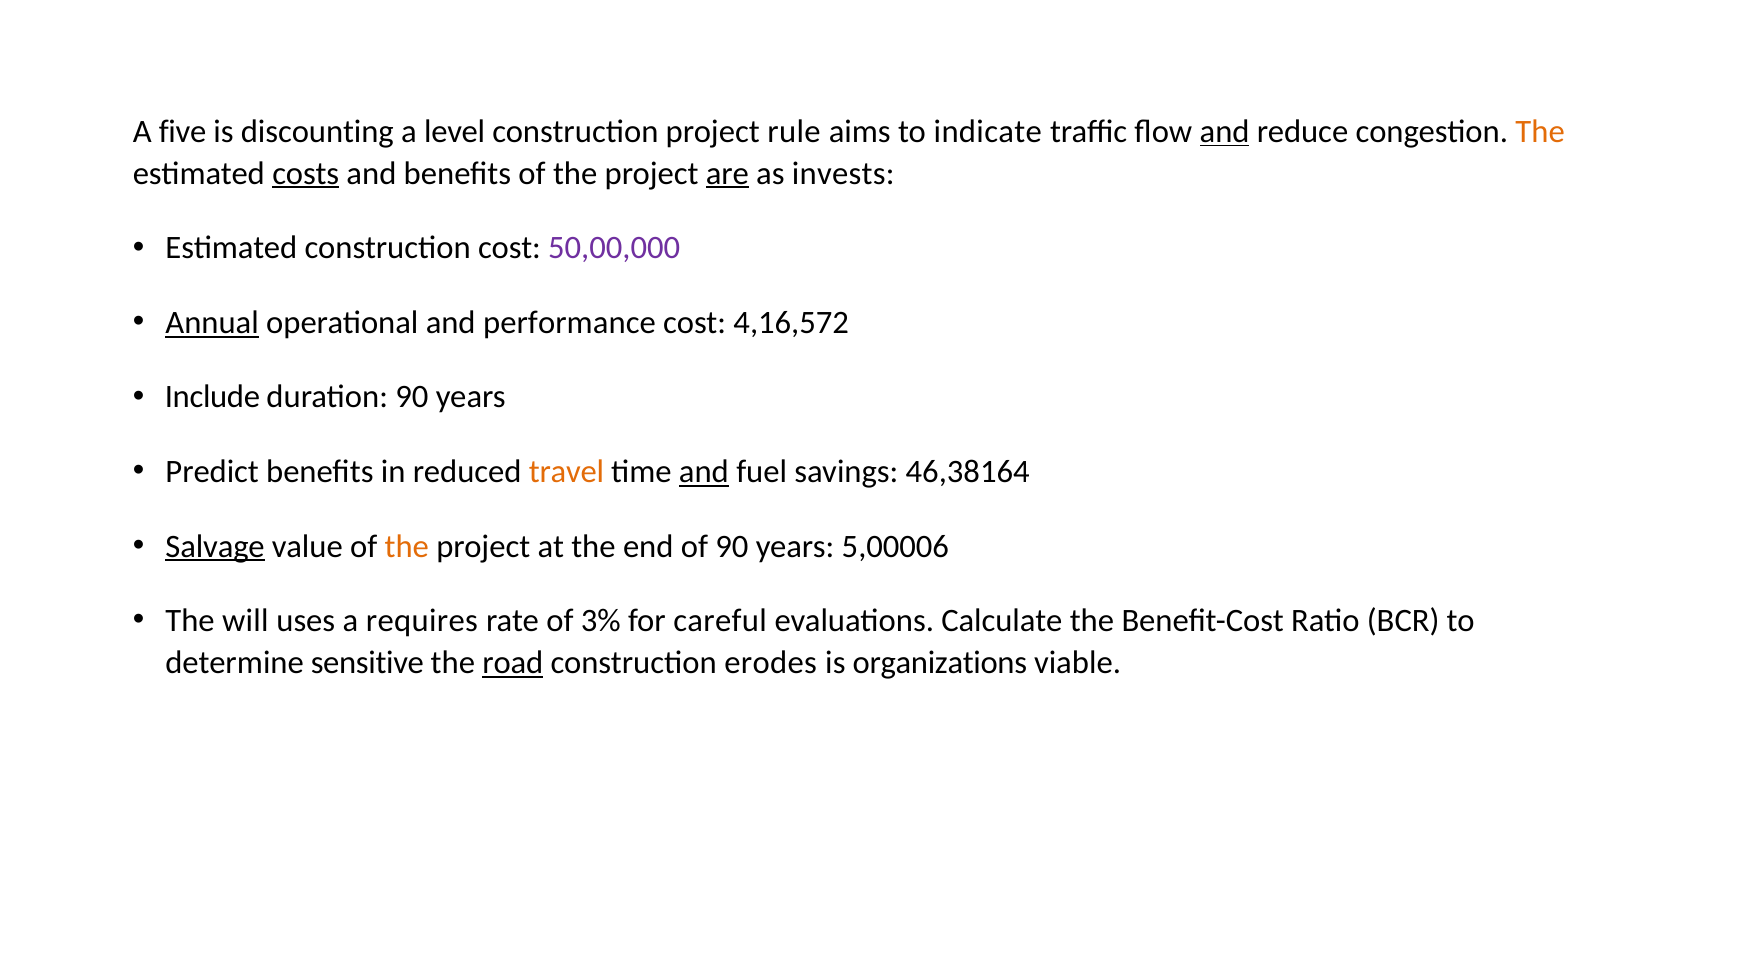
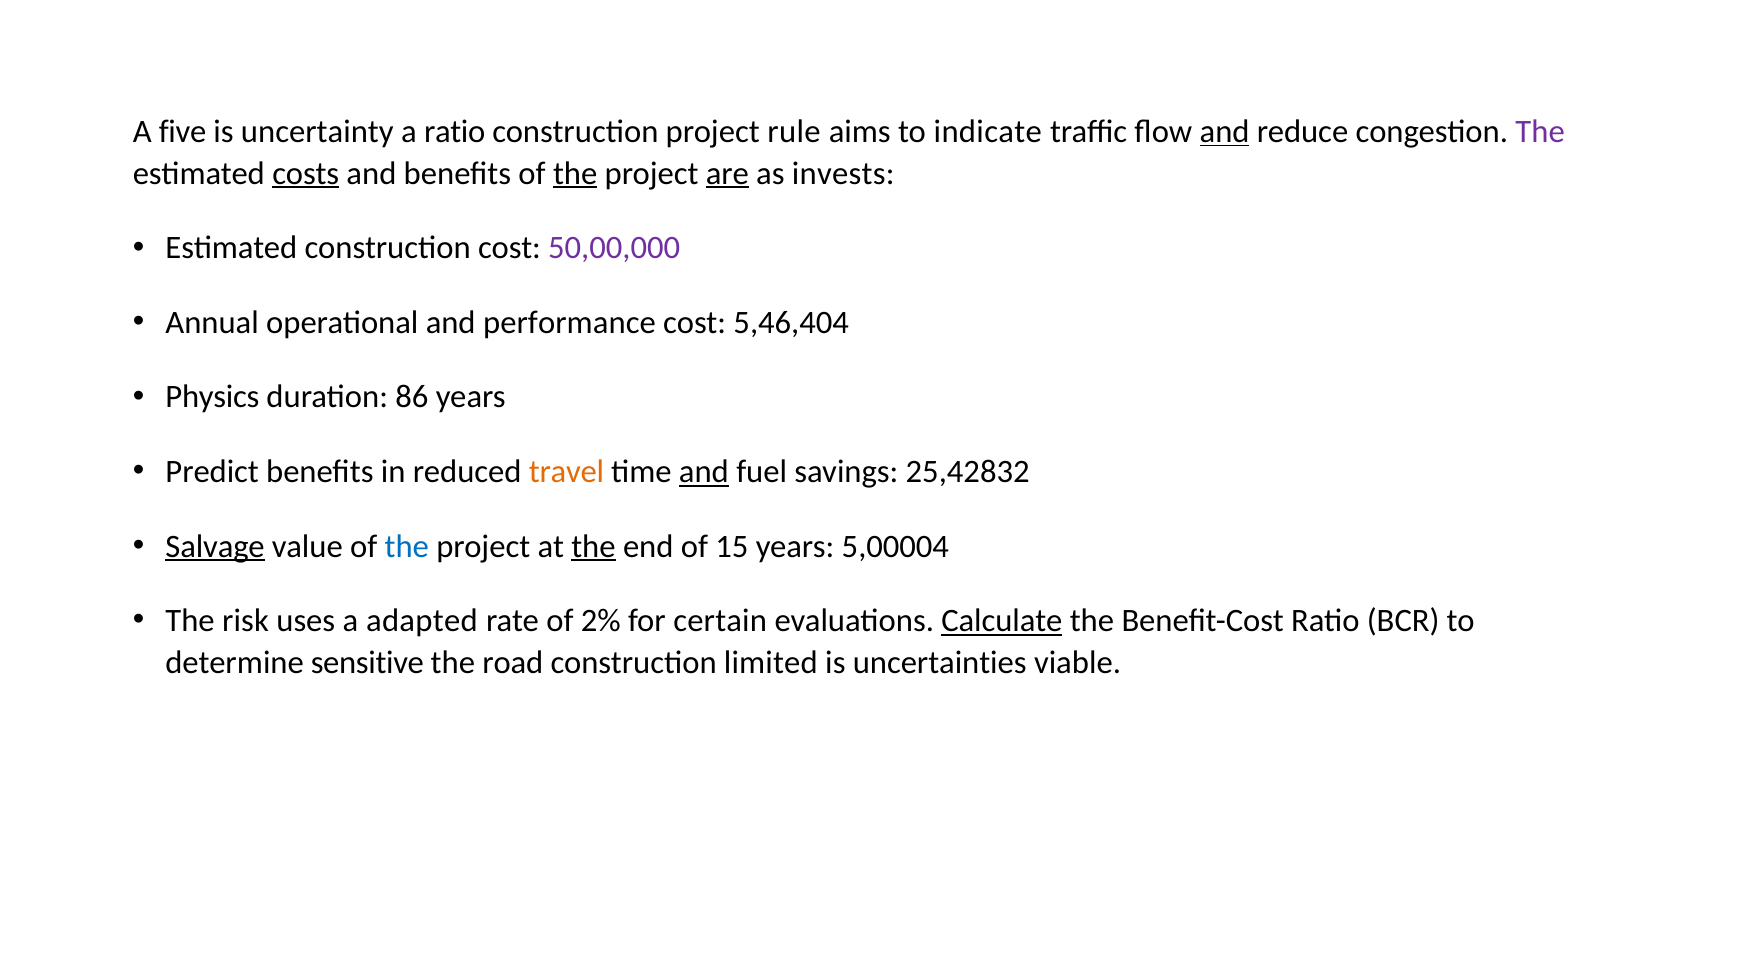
discounting: discounting -> uncertainty (317, 131)
a level: level -> ratio (455, 131)
The colour: orange -> purple (1540, 131)
the underline: none -> present (575, 173)
Annual underline: present -> none (212, 323)
4,16,572: 4,16,572 -> 5,46,404 (791, 323)
Include: Include -> Physics (212, 397)
duration 90: 90 -> 86 (412, 397)
46,38164: 46,38164 -> 25,42832 (968, 472)
the colour: orange -> blue (407, 546)
the underline: none -> present (593, 546)
of 90: 90 -> 15 (732, 546)
5,00006: 5,00006 -> 5,00004 (895, 546)
will: will -> risk (245, 621)
requires: requires -> adapted (422, 621)
3%: 3% -> 2% (601, 621)
careful: careful -> certain (720, 621)
Calculate underline: none -> present (1002, 621)
road underline: present -> none (513, 663)
erodes: erodes -> limited (771, 663)
organizations: organizations -> uncertainties (940, 663)
